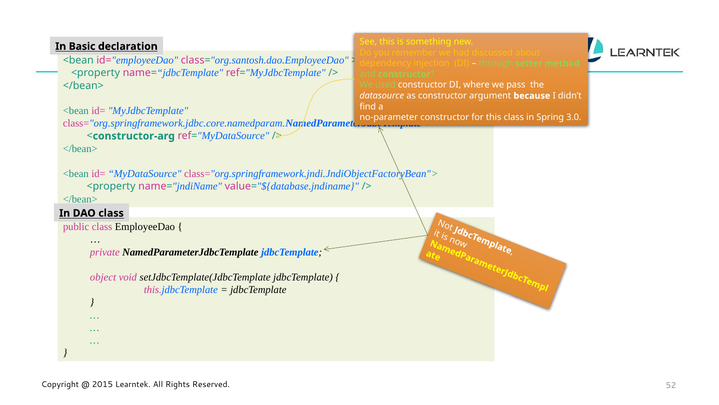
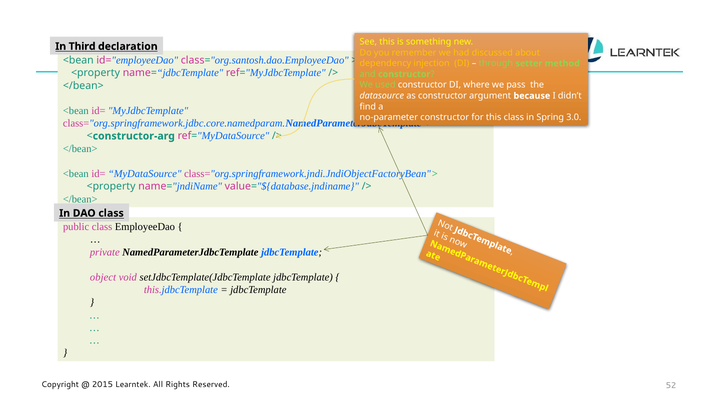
Basic: Basic -> Third (82, 46)
